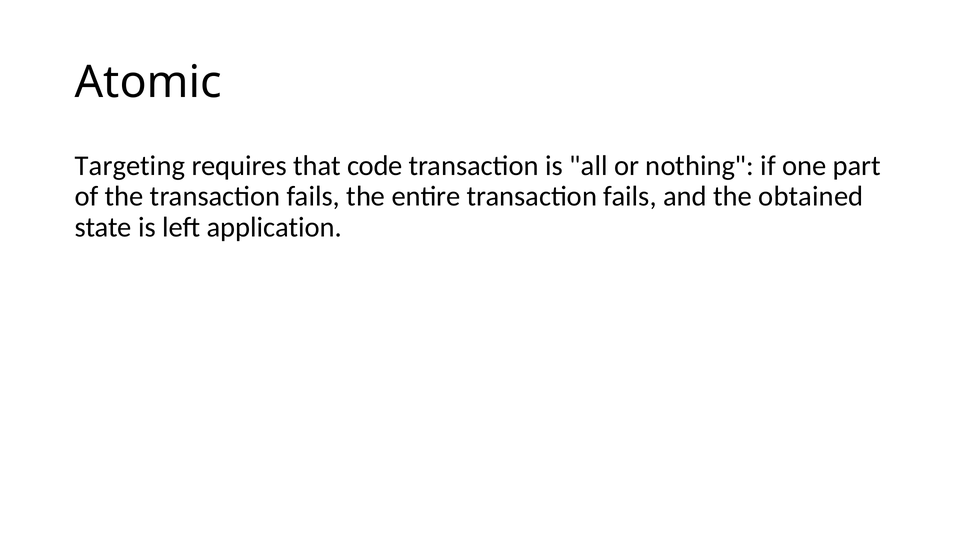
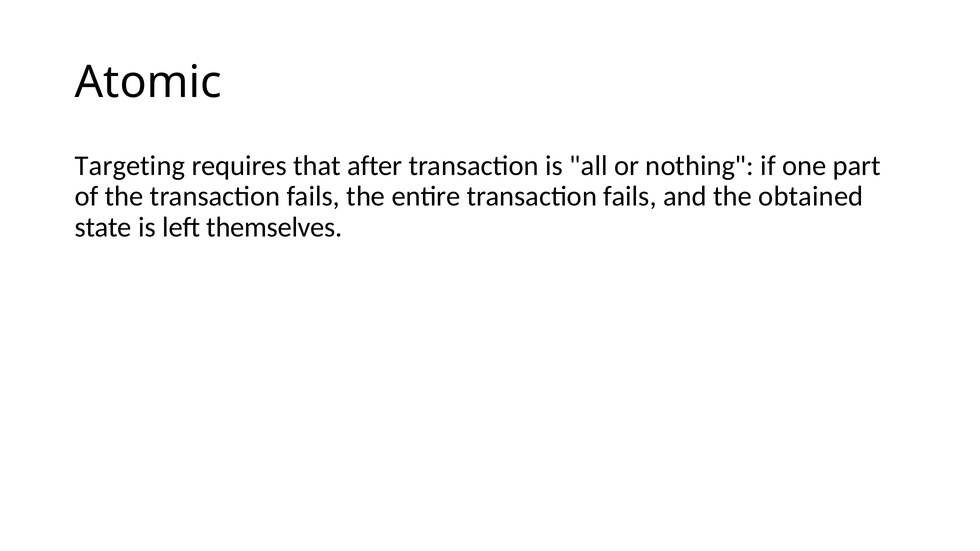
code: code -> after (375, 166)
application: application -> themselves (274, 227)
